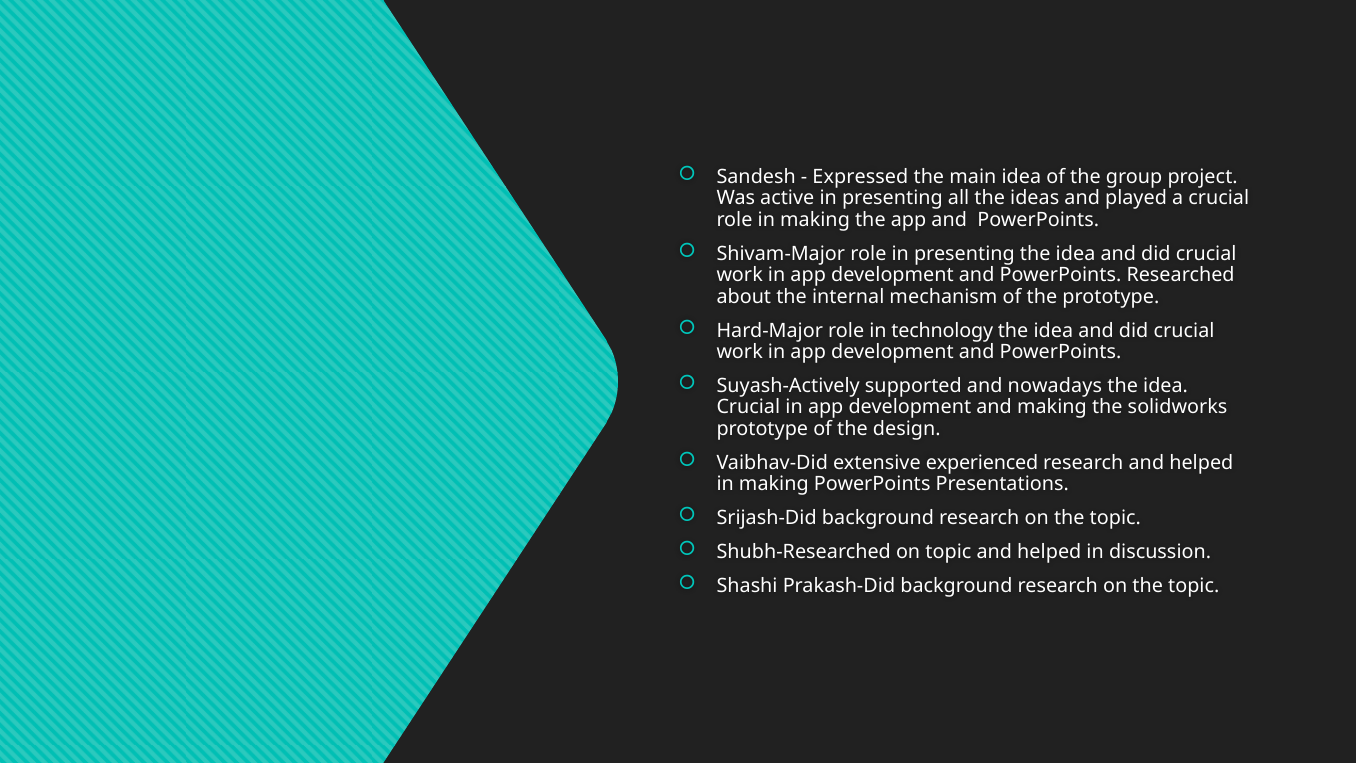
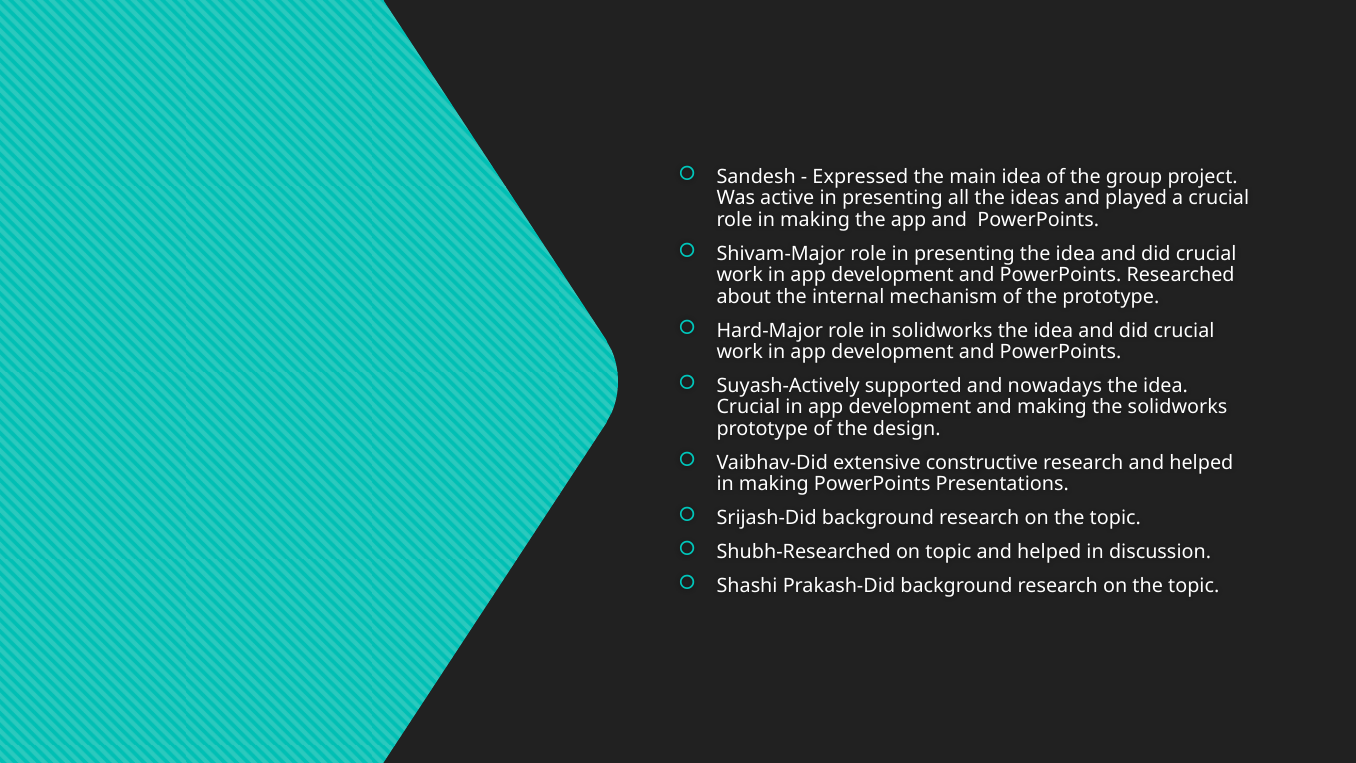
in technology: technology -> solidworks (942, 330)
experienced: experienced -> constructive (982, 462)
